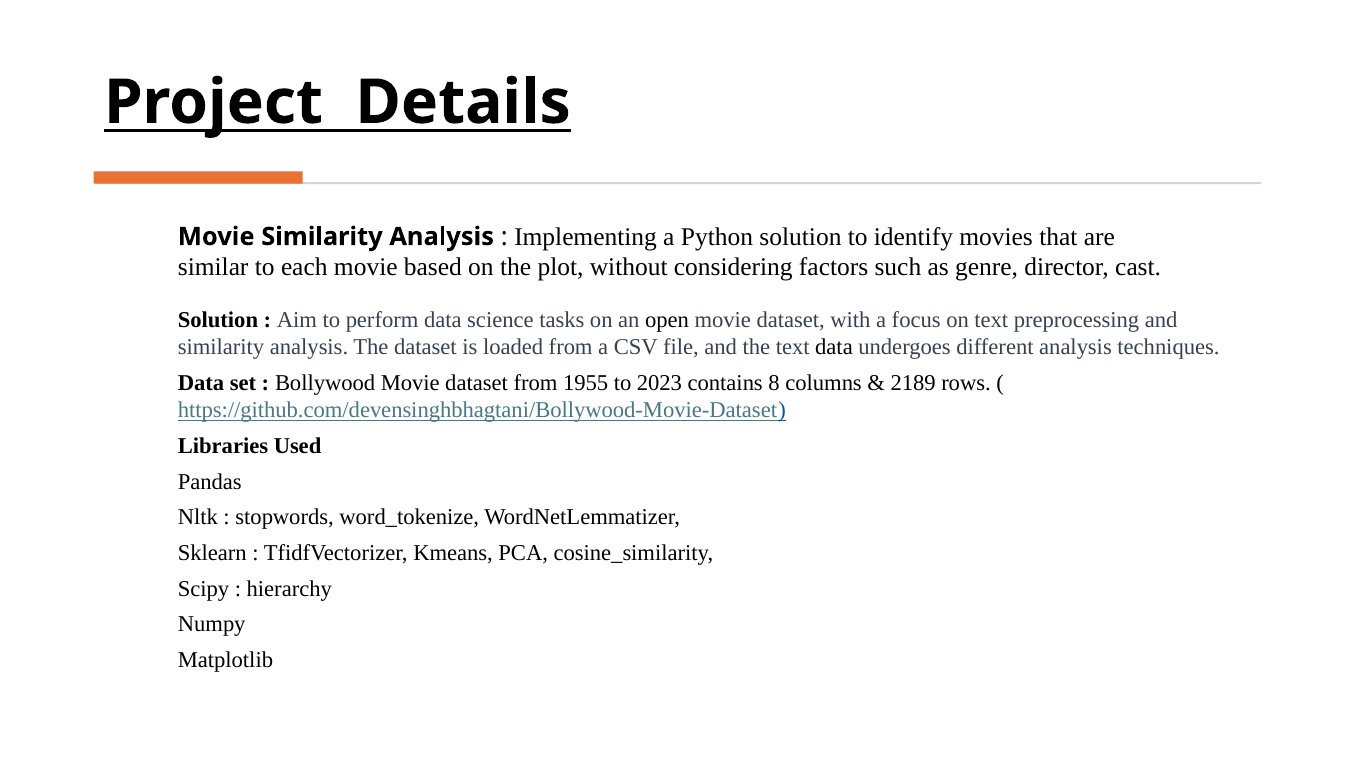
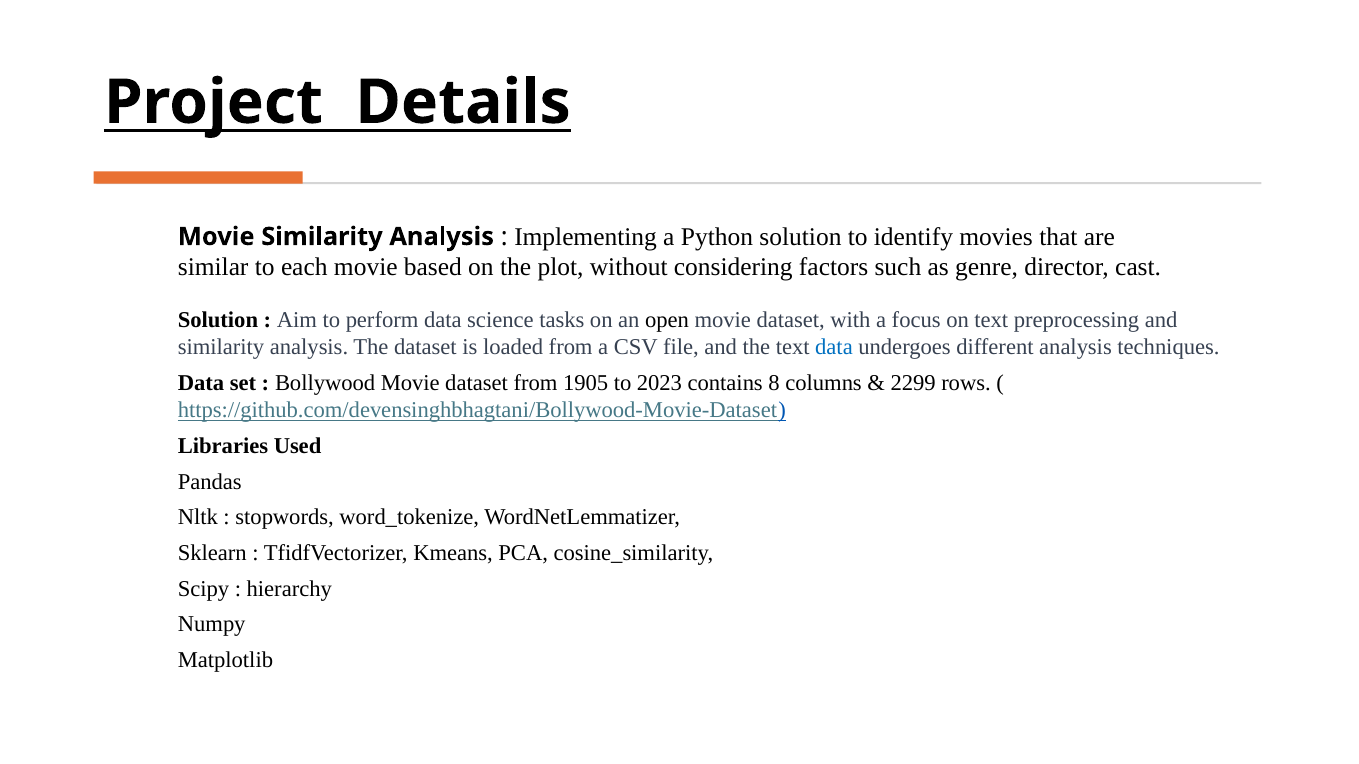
data colour: black -> blue (834, 348)
1955: 1955 -> 1905 (586, 383)
2189: 2189 -> 2299 (913, 383)
